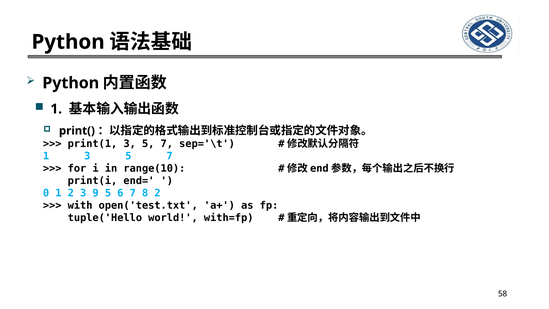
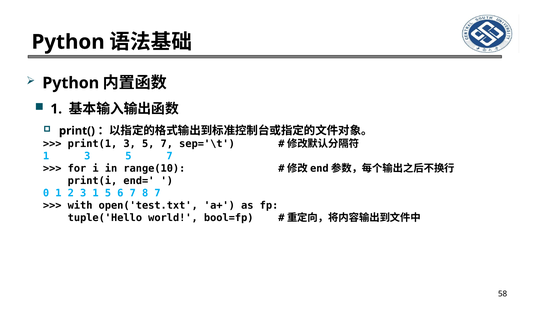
3 9: 9 -> 1 (96, 193)
8 2: 2 -> 7 (158, 193)
with=fp: with=fp -> bool=fp (229, 218)
